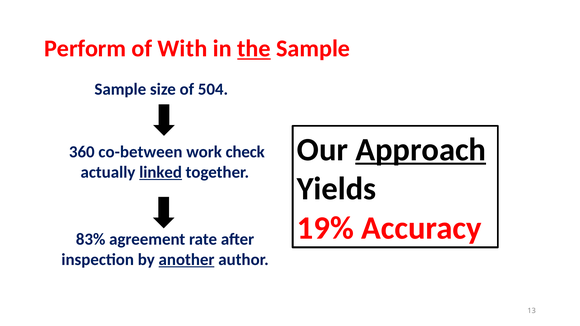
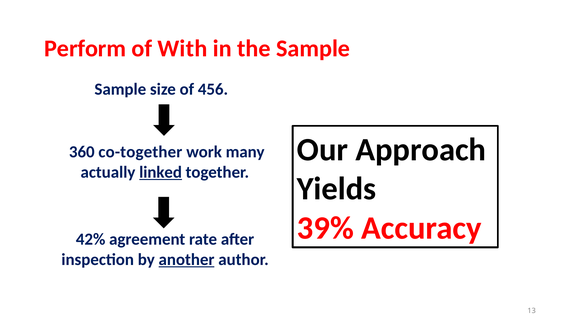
the underline: present -> none (254, 49)
504: 504 -> 456 (213, 89)
Approach underline: present -> none (421, 150)
co-between: co-between -> co-together (140, 152)
check: check -> many (245, 152)
19%: 19% -> 39% (325, 228)
83%: 83% -> 42% (91, 239)
